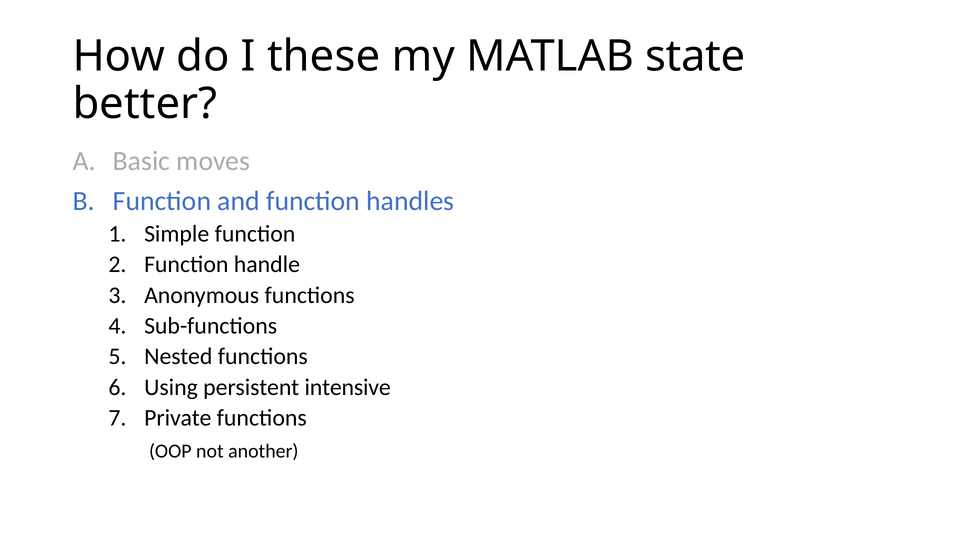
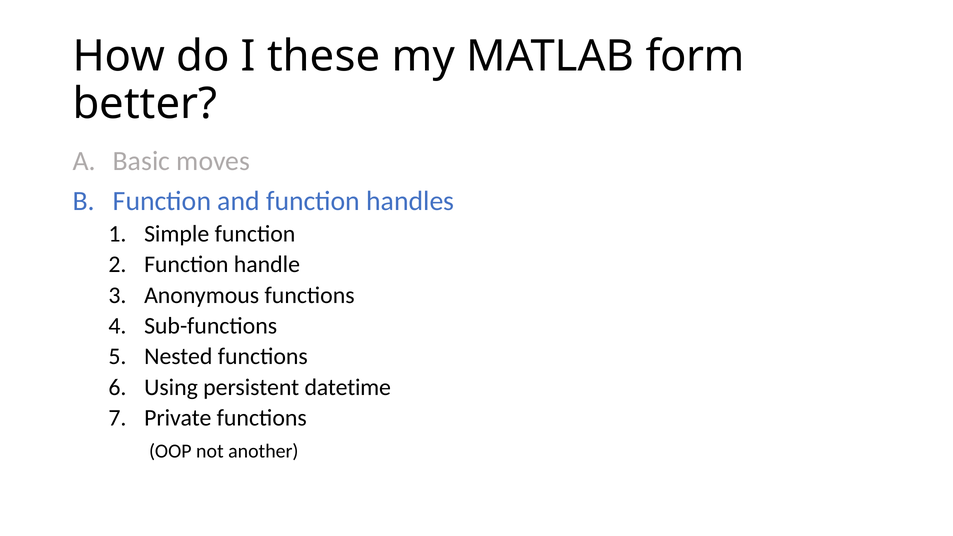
state: state -> form (695, 56)
intensive: intensive -> datetime (348, 387)
